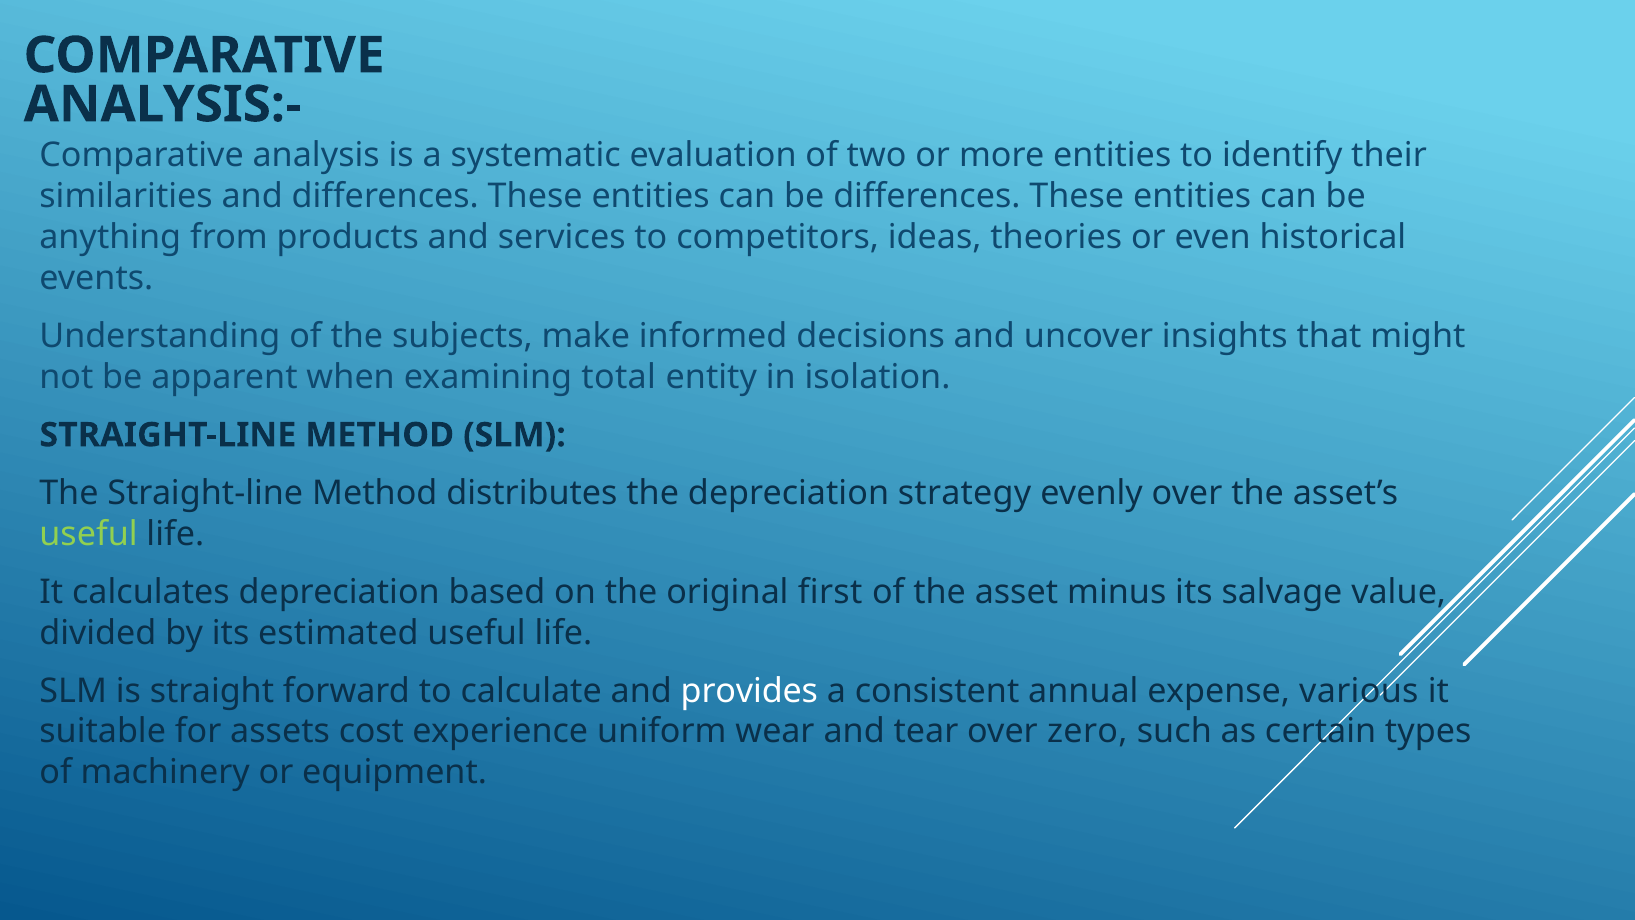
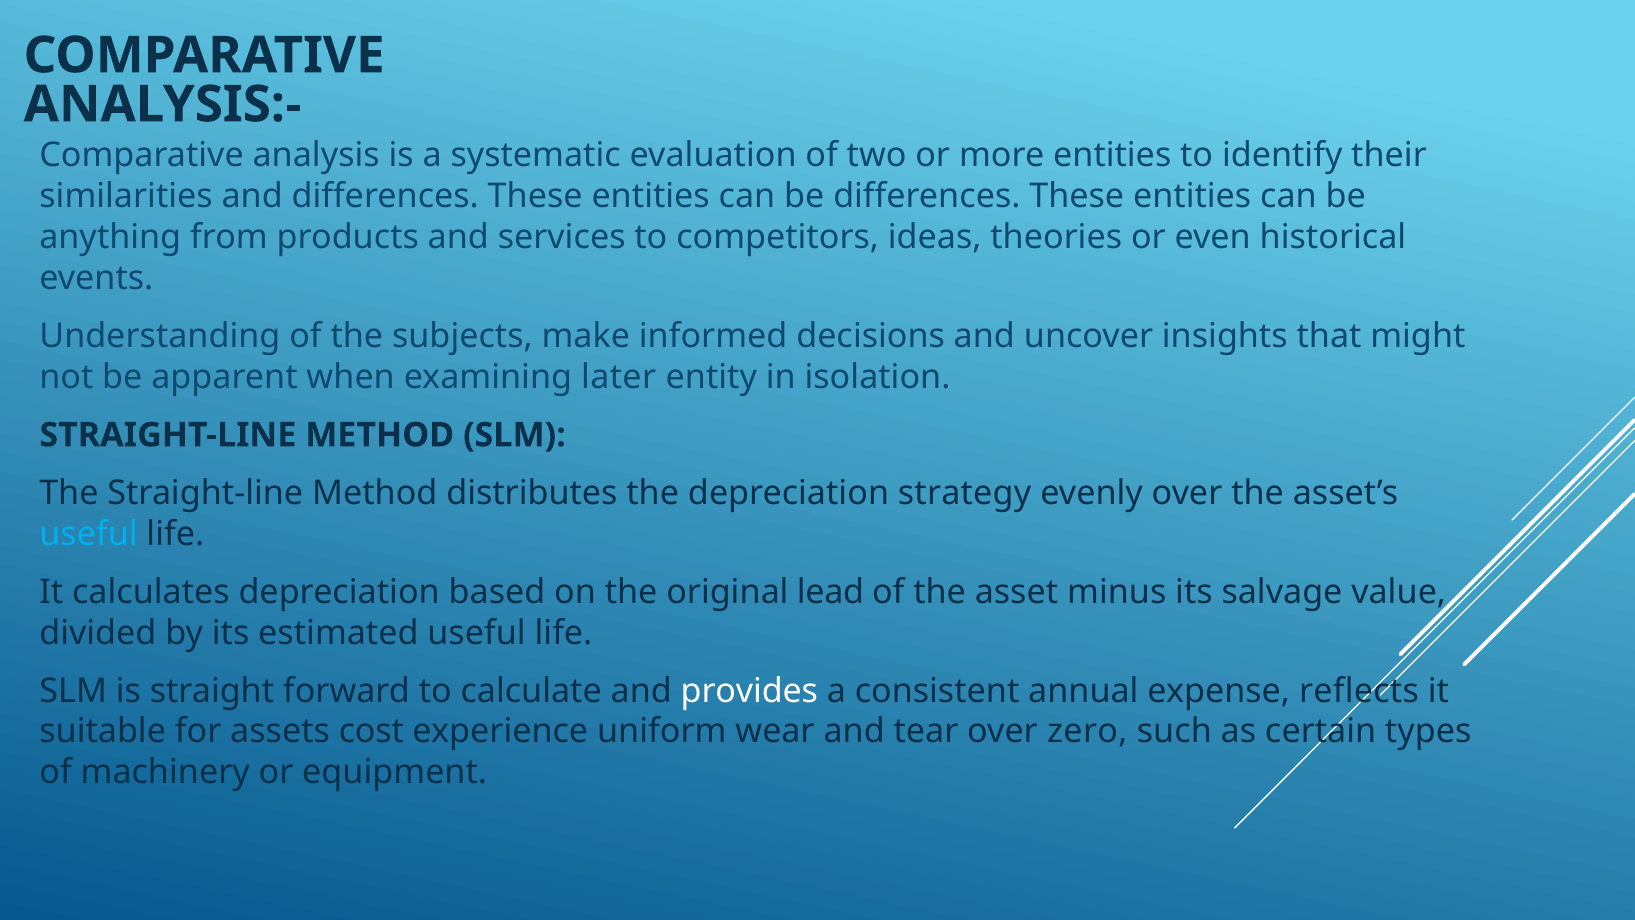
total: total -> later (619, 377)
useful colour: light green -> light blue (89, 534)
first: first -> lead (831, 592)
various: various -> reflects (1359, 691)
